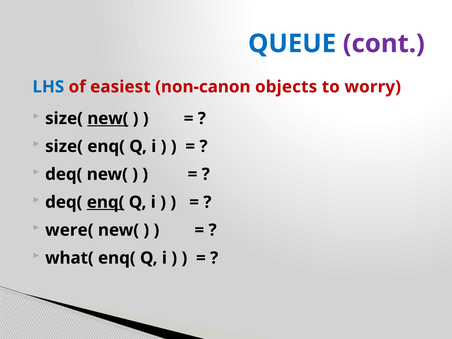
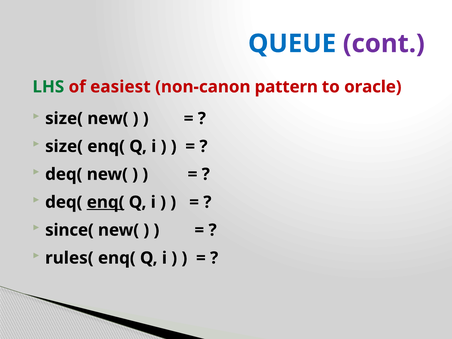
LHS colour: blue -> green (48, 87)
objects: objects -> pattern (286, 87)
worry: worry -> oracle (373, 87)
new( underline: present -> none (108, 118)
were(: were( -> since( (69, 230)
what(: what( -> rules( (69, 258)
